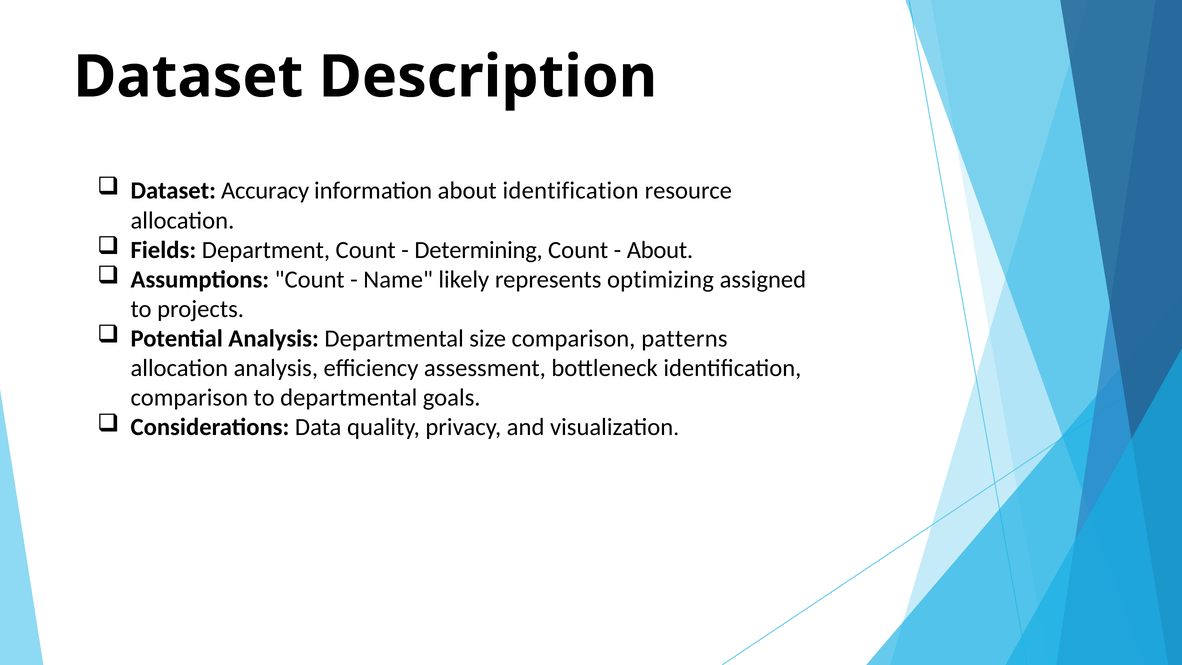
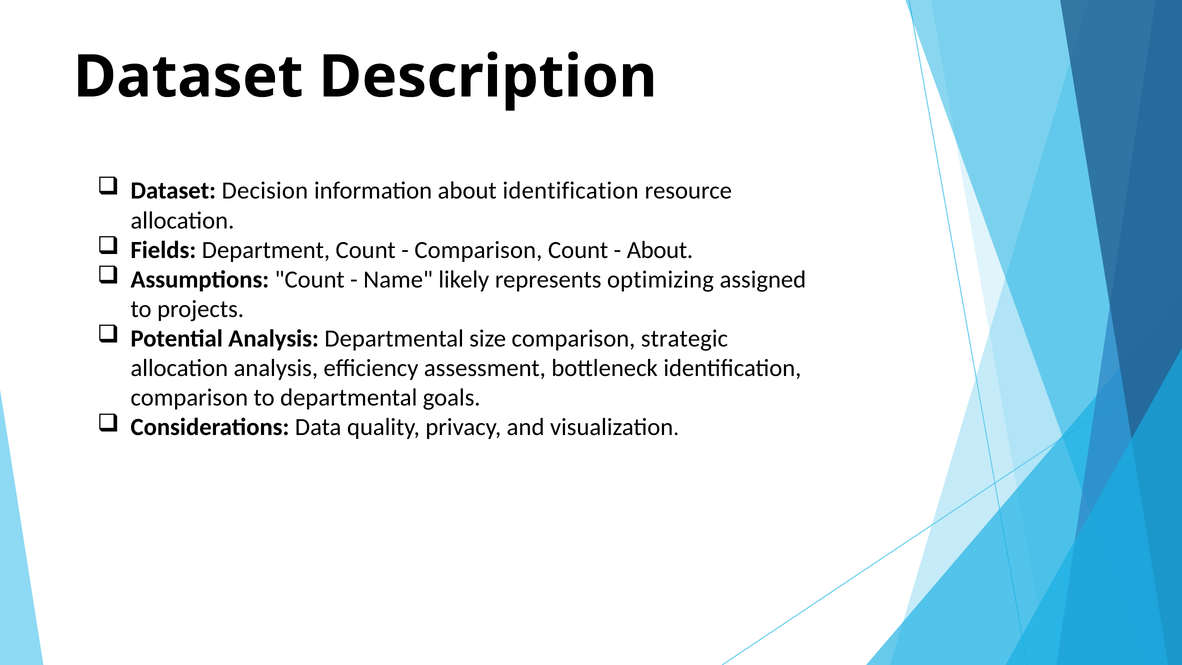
Accuracy: Accuracy -> Decision (265, 191)
Determining: Determining -> Comparison (478, 250)
patterns: patterns -> strategic (684, 339)
